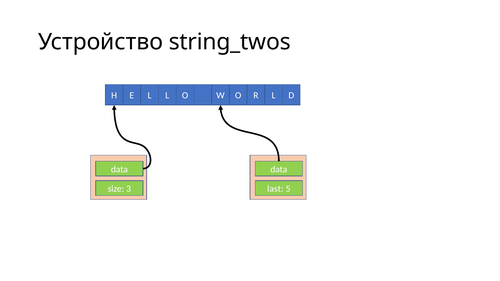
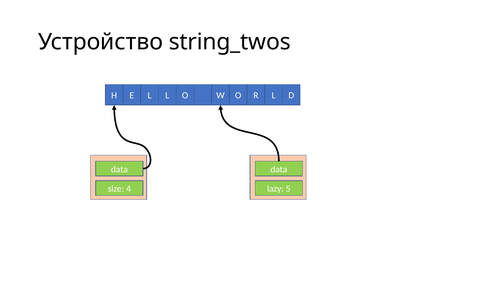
3: 3 -> 4 (129, 189)
last: last -> lazy (275, 189)
